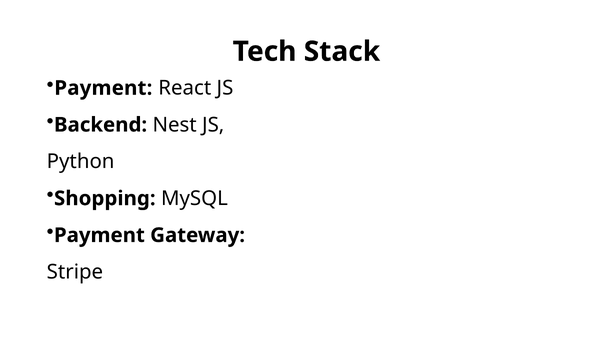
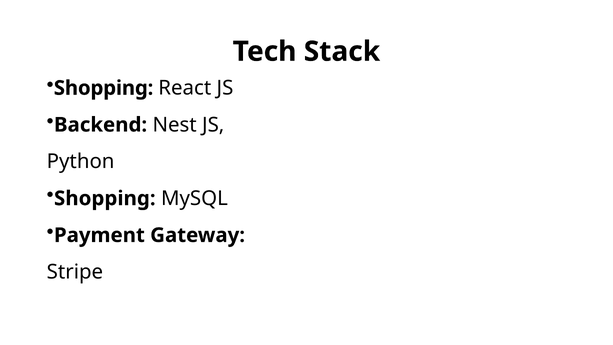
Payment: Payment -> Shopping (104, 88)
